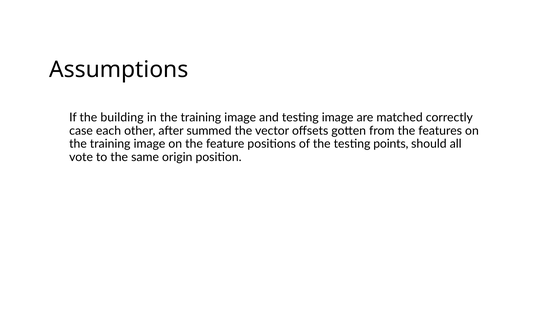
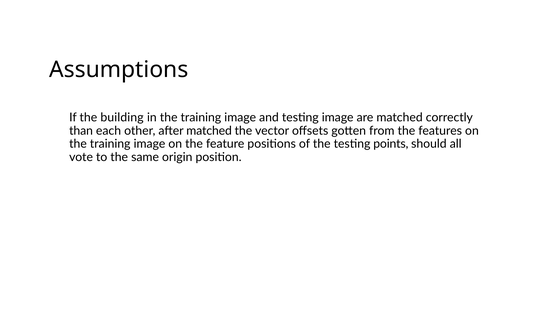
case: case -> than (81, 131)
after summed: summed -> matched (209, 131)
